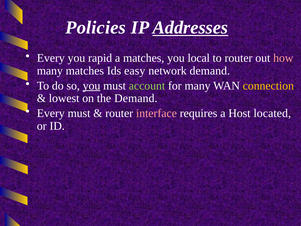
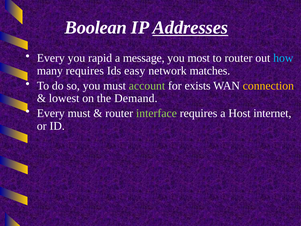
Policies: Policies -> Boolean (96, 28)
a matches: matches -> message (144, 58)
local: local -> most (199, 58)
how colour: pink -> light blue (283, 58)
many matches: matches -> requires (85, 71)
network demand: demand -> matches (210, 71)
you underline: present -> none (92, 86)
for many: many -> exists (198, 86)
interface colour: pink -> light green (156, 113)
located: located -> internet (272, 113)
